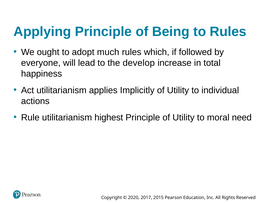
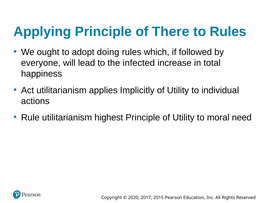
Being: Being -> There (171, 32)
much: much -> doing (108, 52)
develop: develop -> infected (139, 63)
